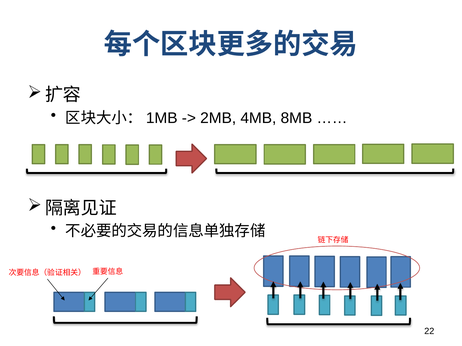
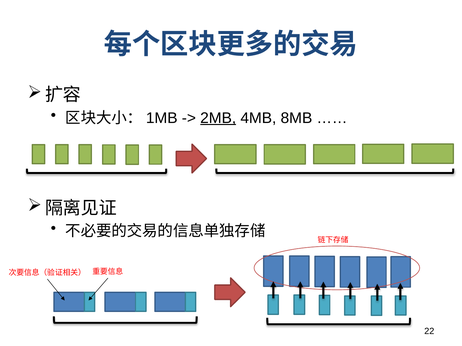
2MB underline: none -> present (218, 118)
